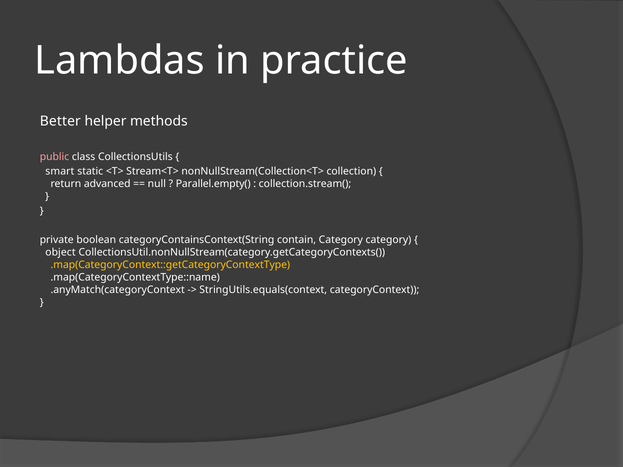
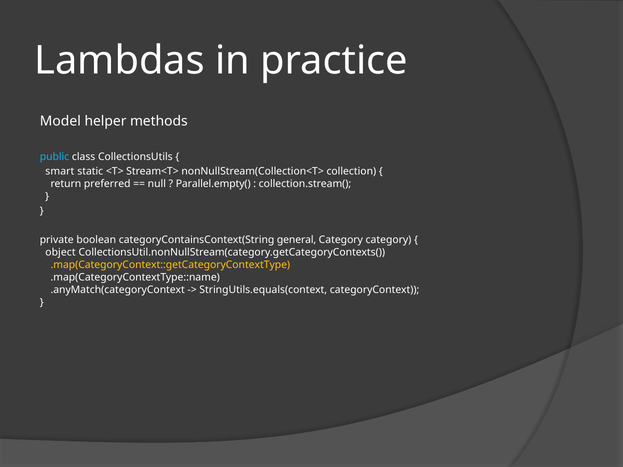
Better: Better -> Model (60, 121)
public colour: pink -> light blue (55, 157)
advanced: advanced -> preferred (107, 184)
contain: contain -> general (297, 240)
